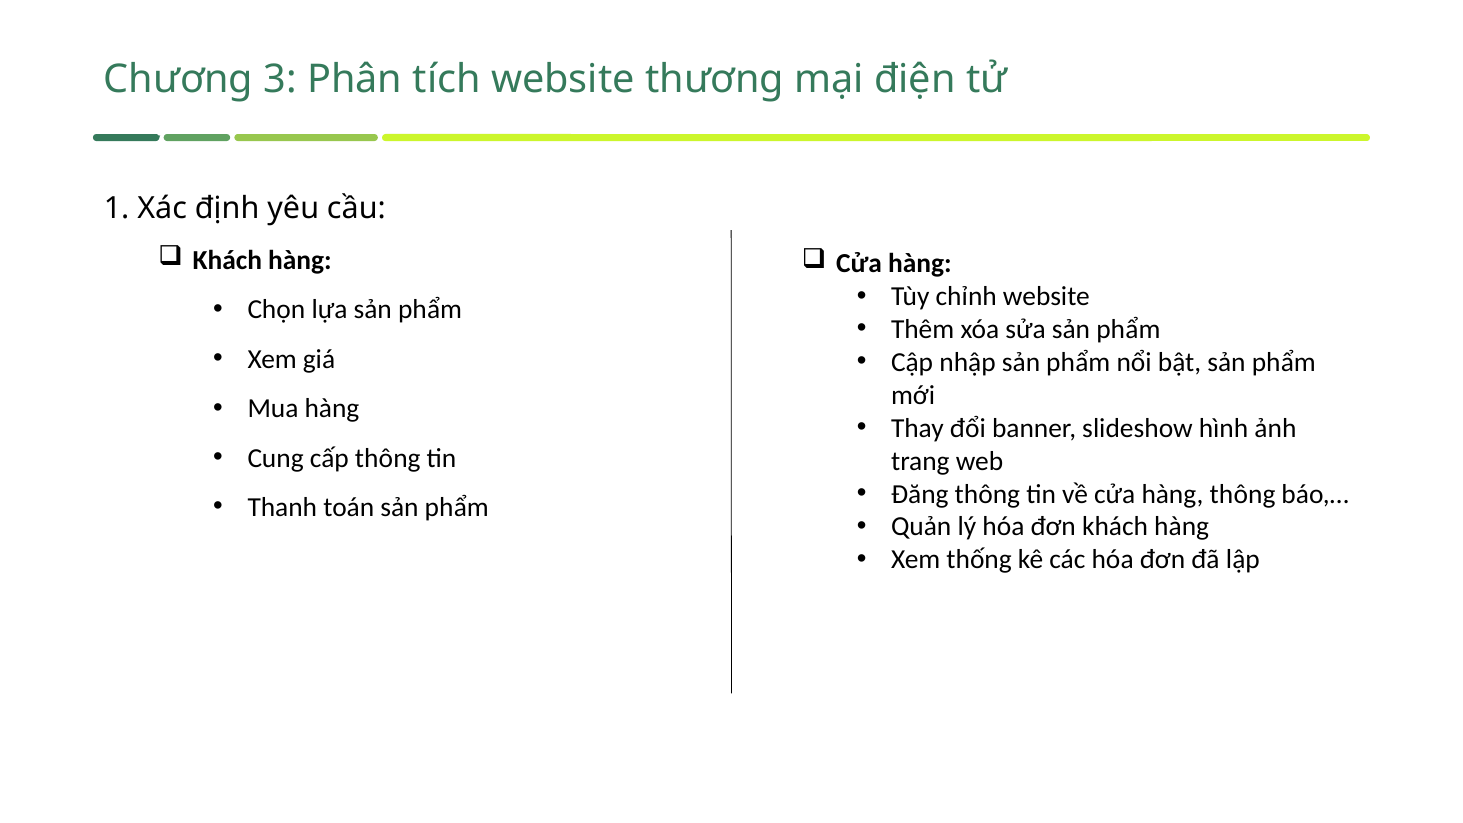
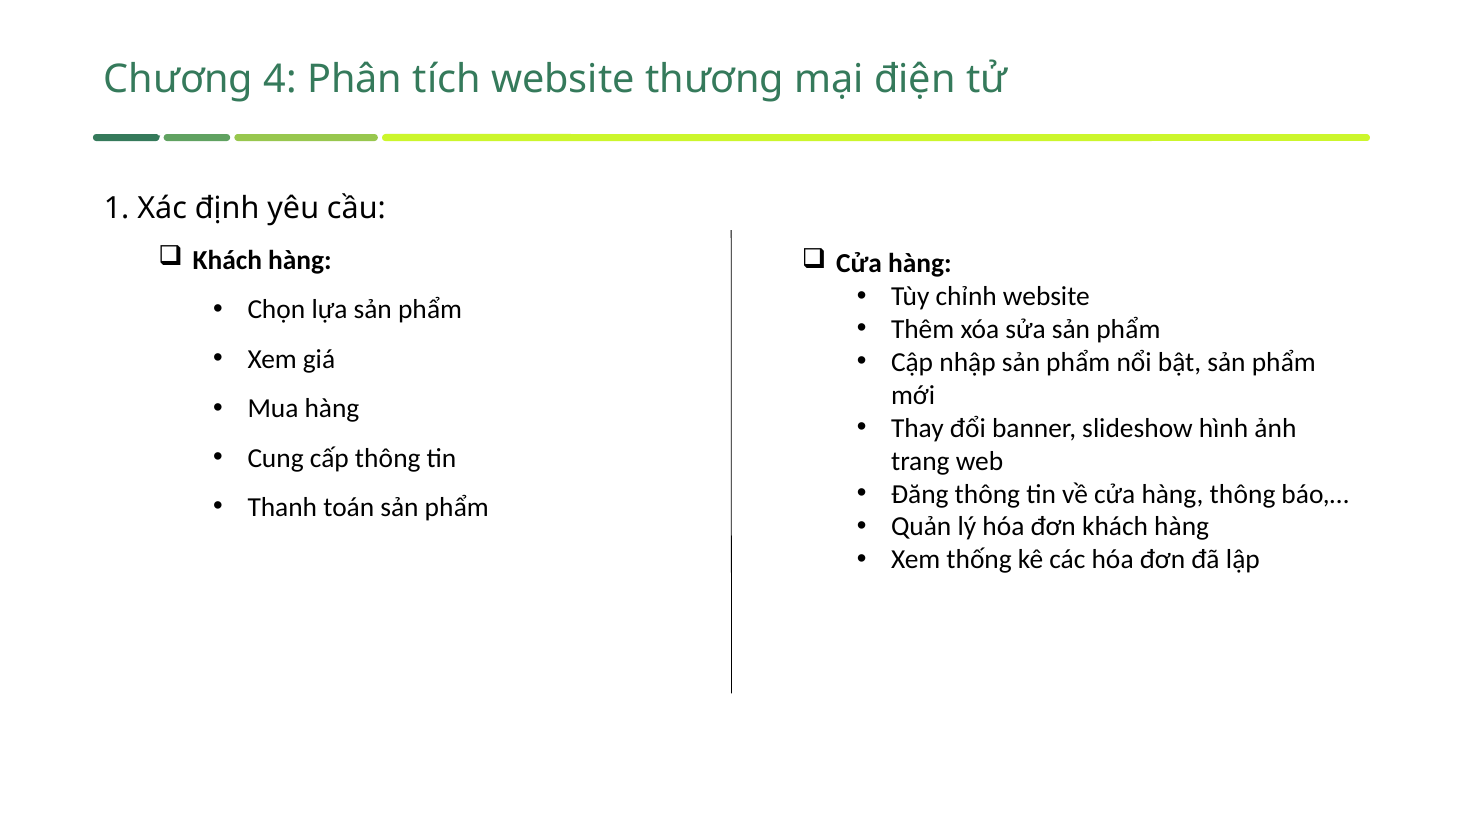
3: 3 -> 4 (280, 80)
